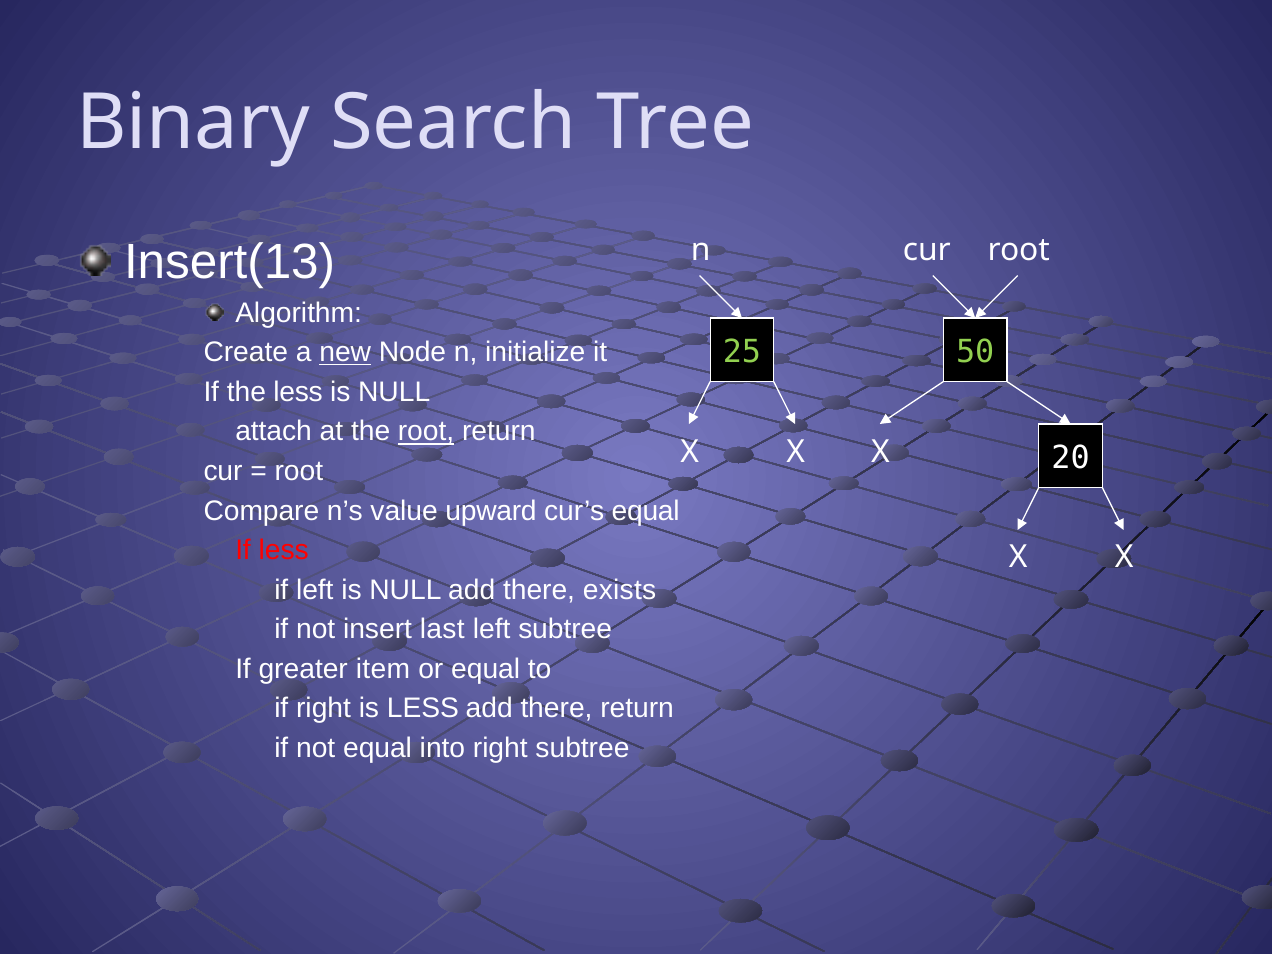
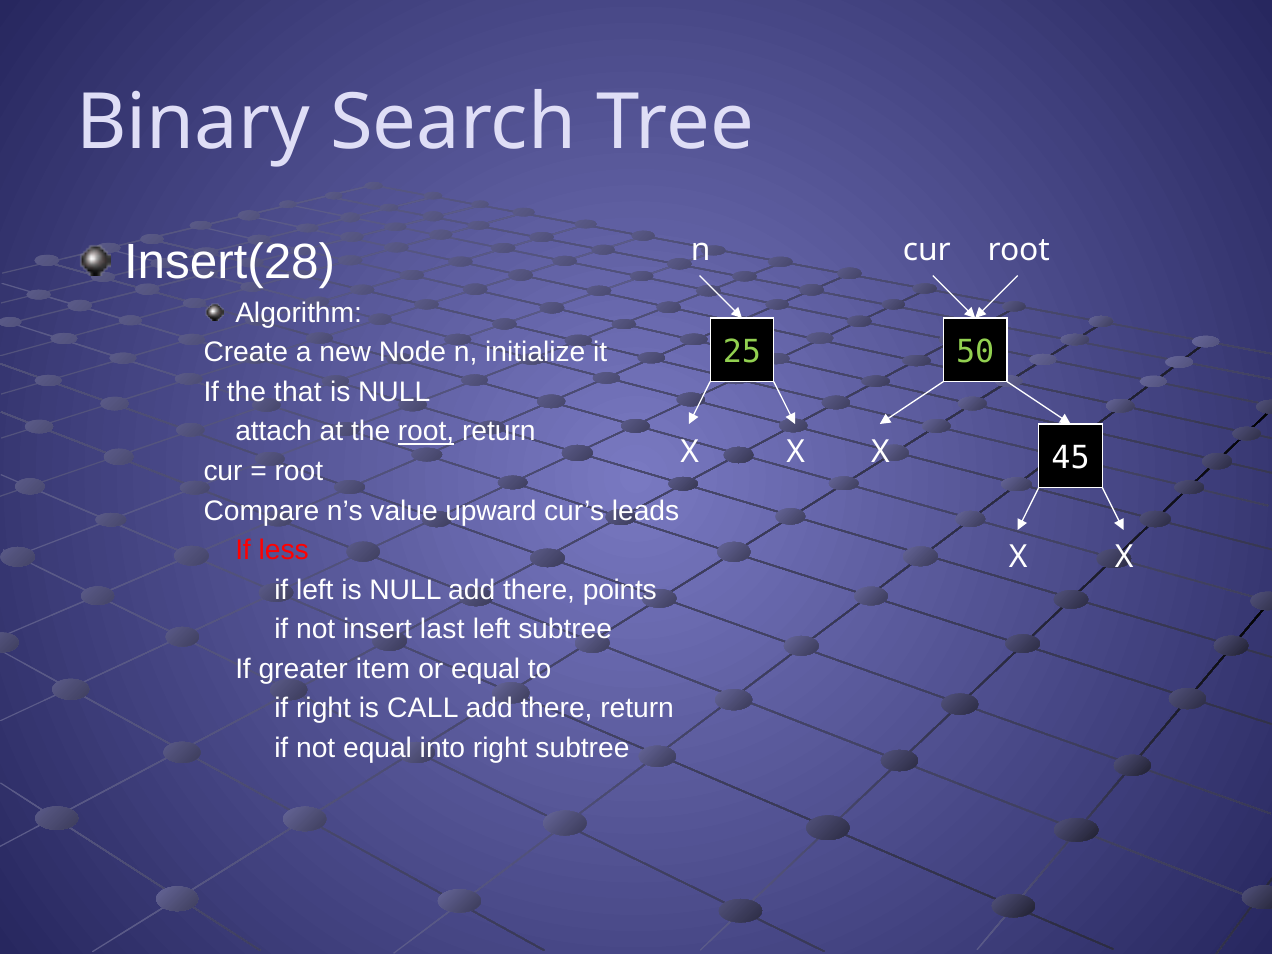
Insert(13: Insert(13 -> Insert(28 (230, 262)
new underline: present -> none (345, 352)
the less: less -> that (298, 392)
20: 20 -> 45 (1071, 458)
cur’s equal: equal -> leads (646, 511)
exists: exists -> points (620, 590)
is LESS: LESS -> CALL (423, 709)
